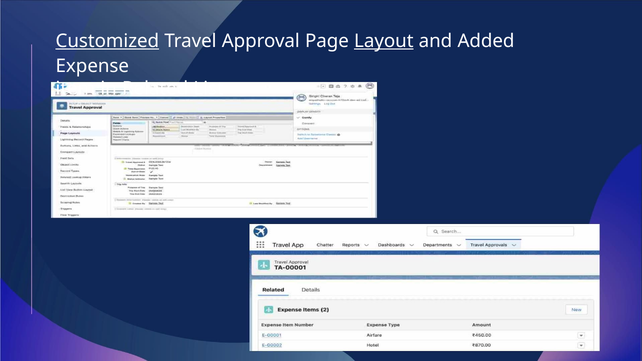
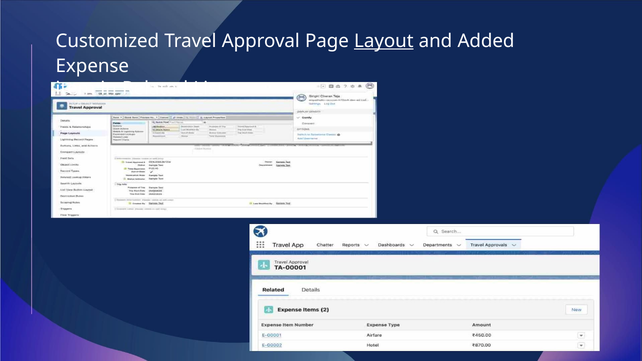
Customized underline: present -> none (107, 41)
